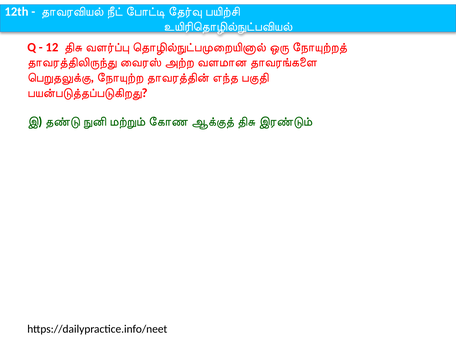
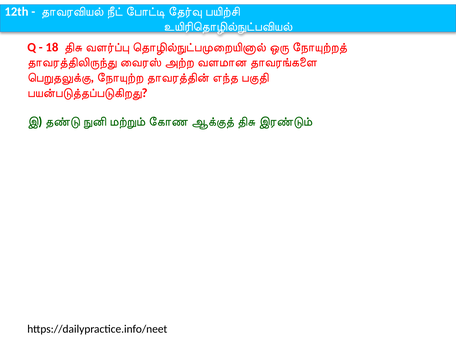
12: 12 -> 18 (52, 47)
